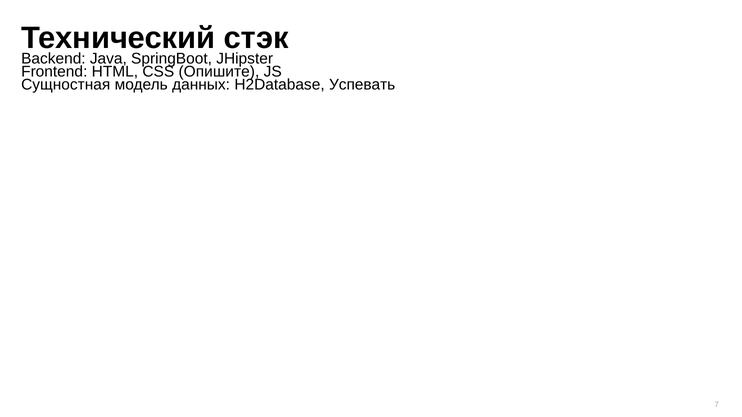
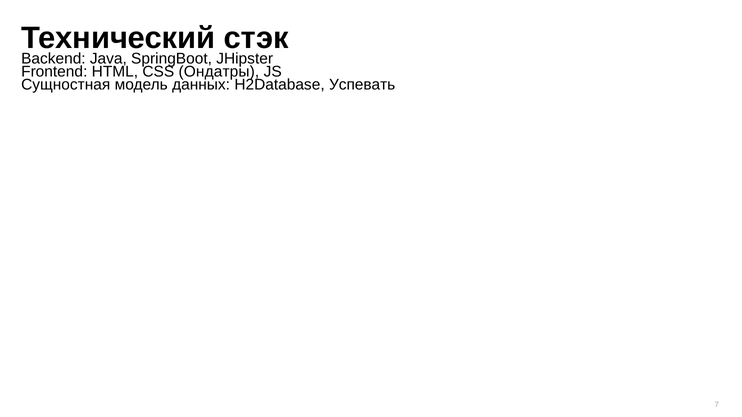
Опишите: Опишите -> Ондатры (219, 72)
